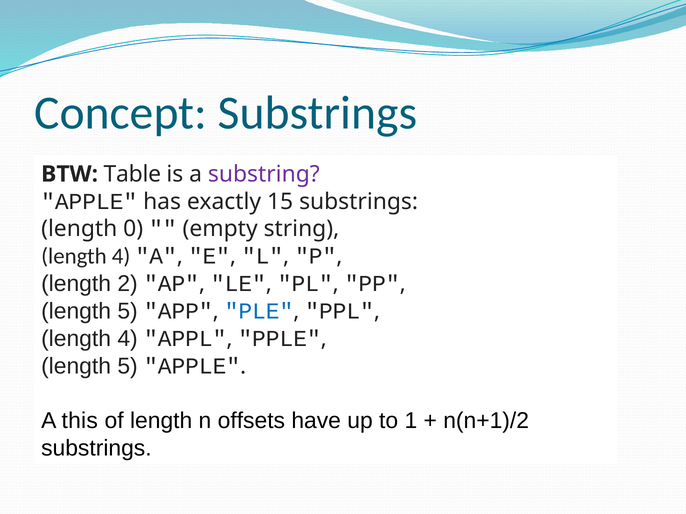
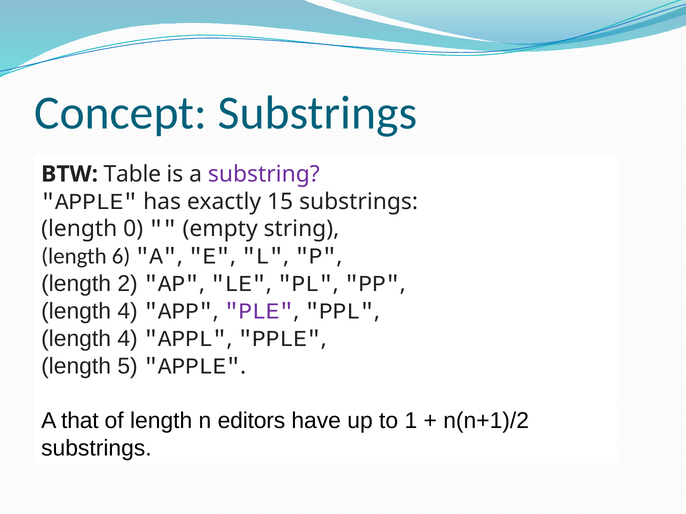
4: 4 -> 6 (121, 257)
5: 5 -> 4 (128, 311)
PLE colour: blue -> purple (259, 311)
this: this -> that (80, 421)
offsets: offsets -> editors (251, 421)
